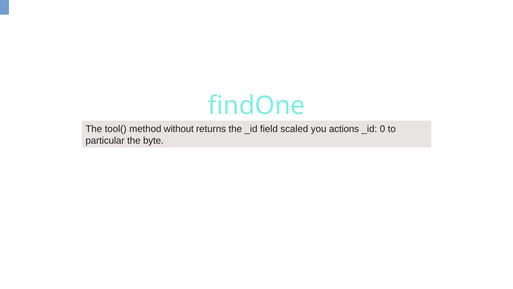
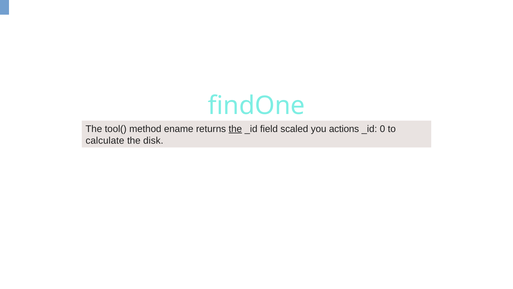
without: without -> ename (179, 129)
the underline: none -> present (235, 129)
particular: particular -> calculate (105, 140)
byte: byte -> disk (153, 140)
